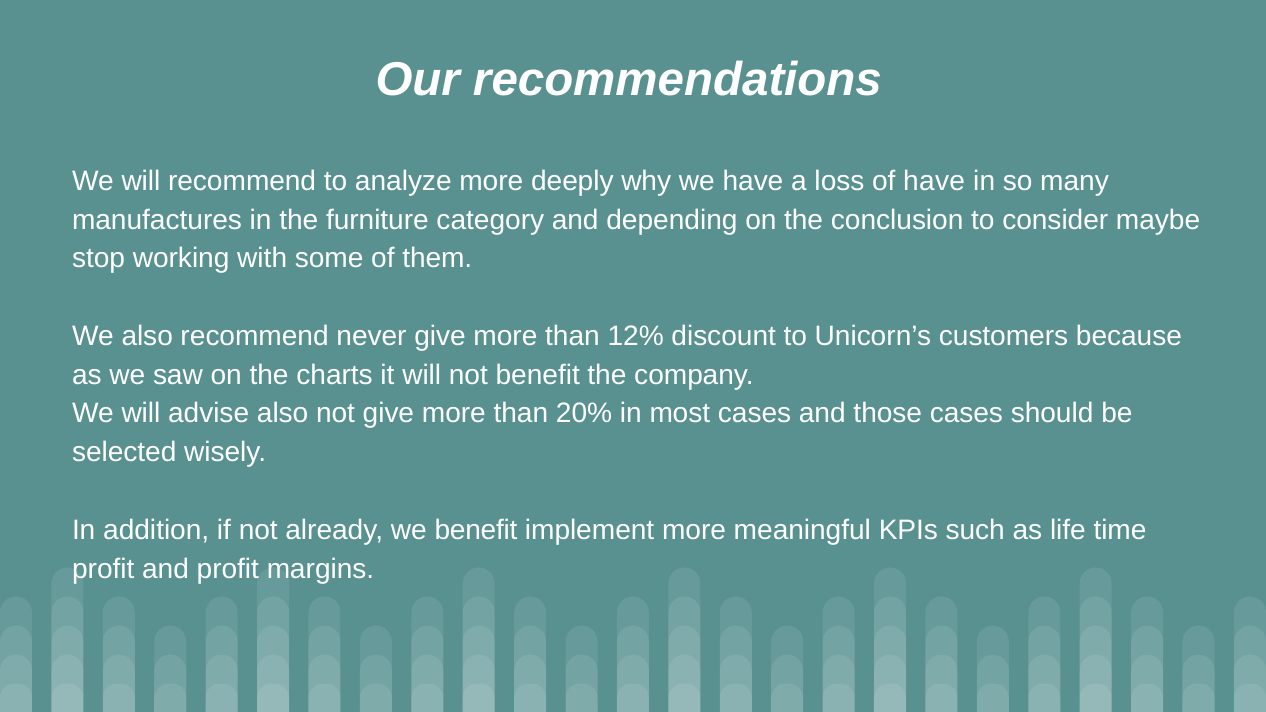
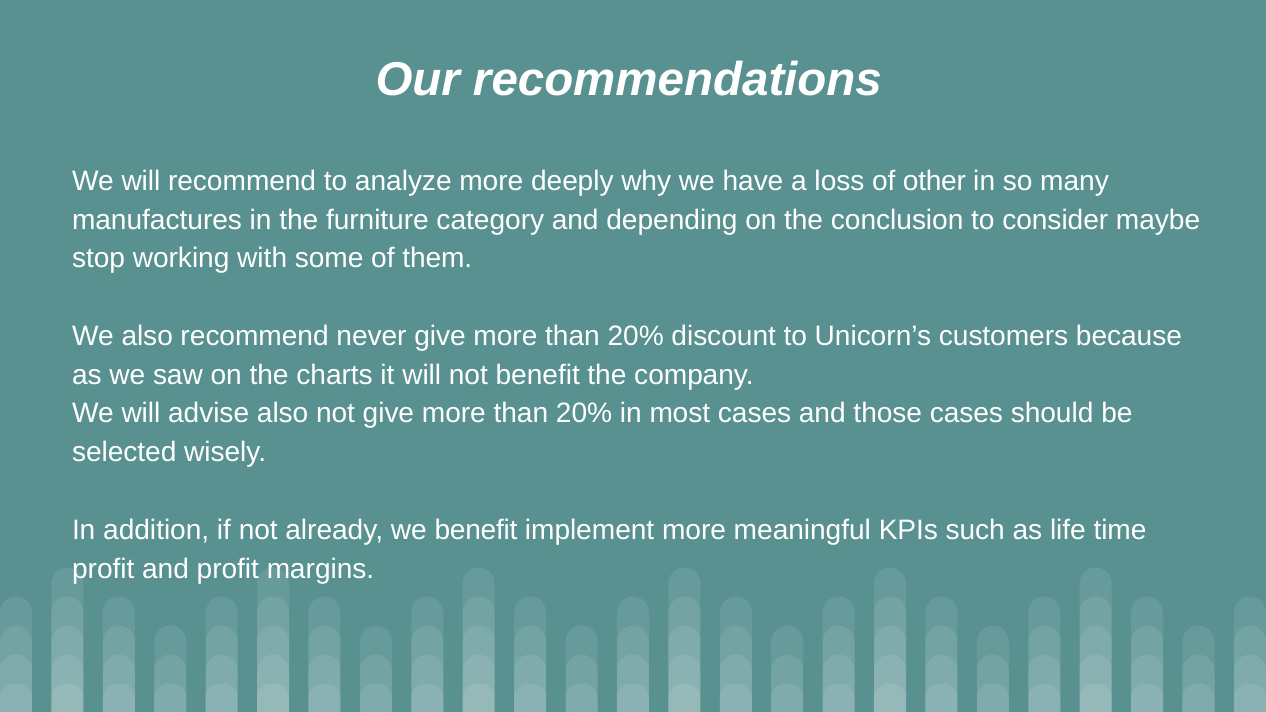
of have: have -> other (934, 181)
12%: 12% -> 20% (636, 336)
